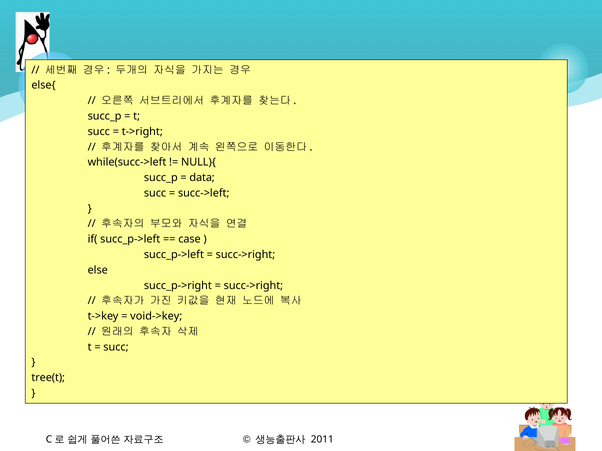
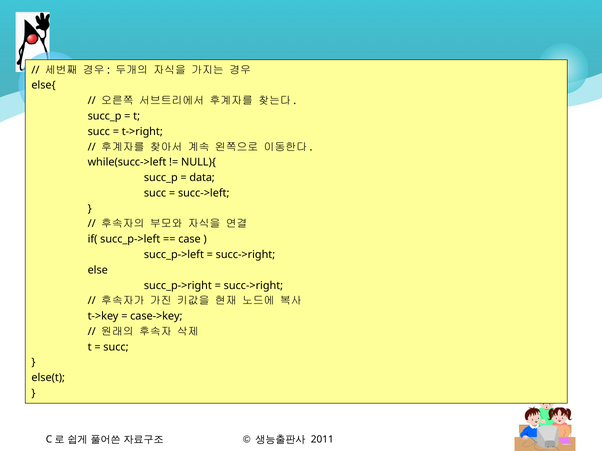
void->key: void->key -> case->key (156, 317)
tree(t: tree(t -> else(t (48, 378)
